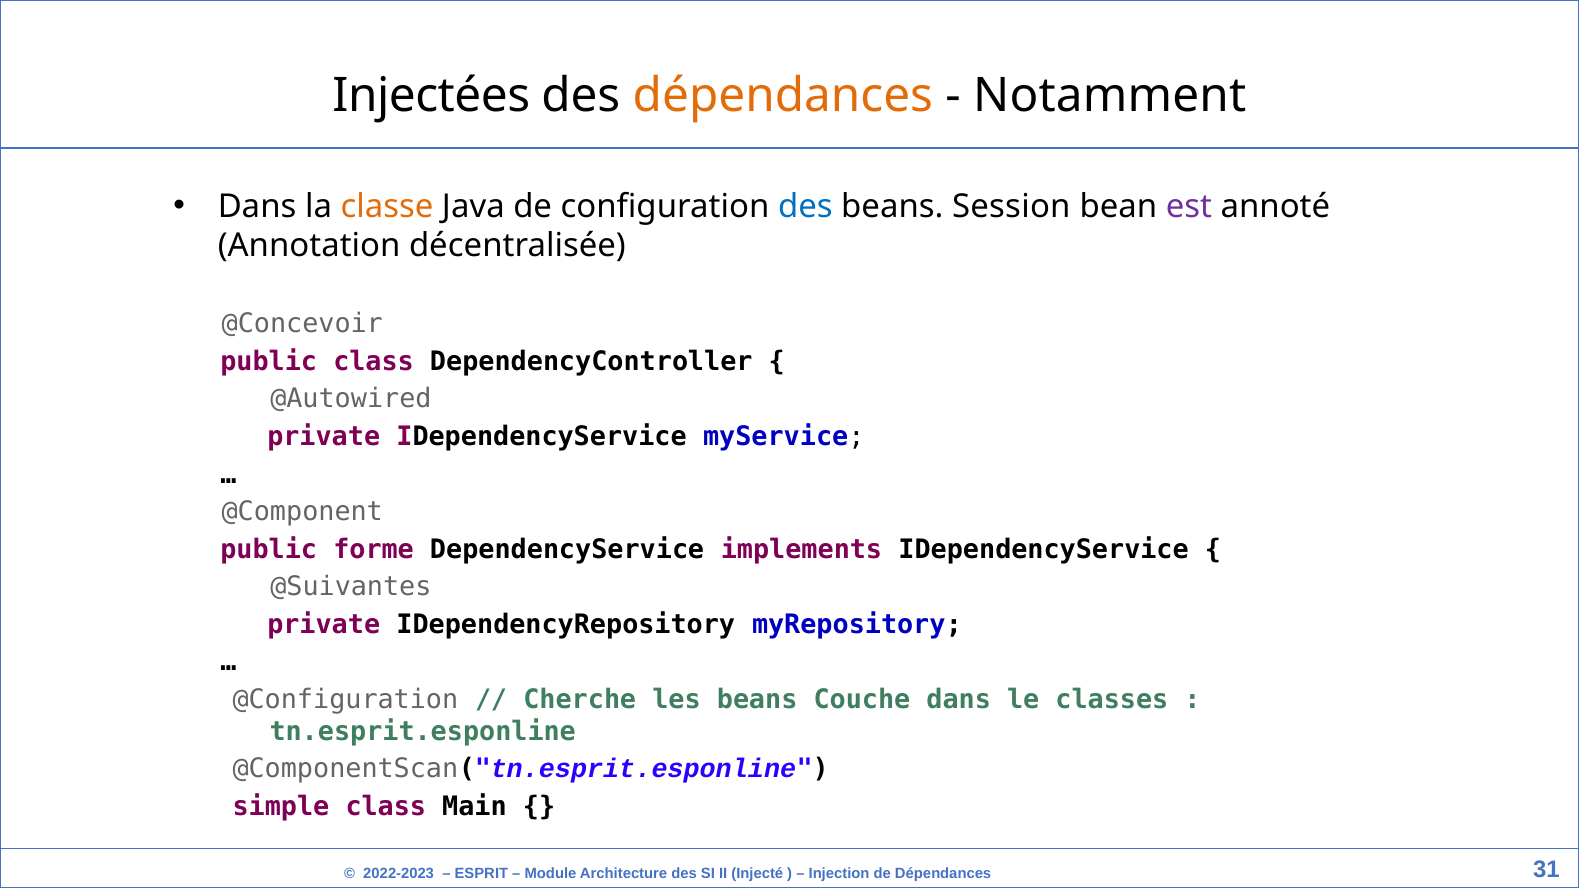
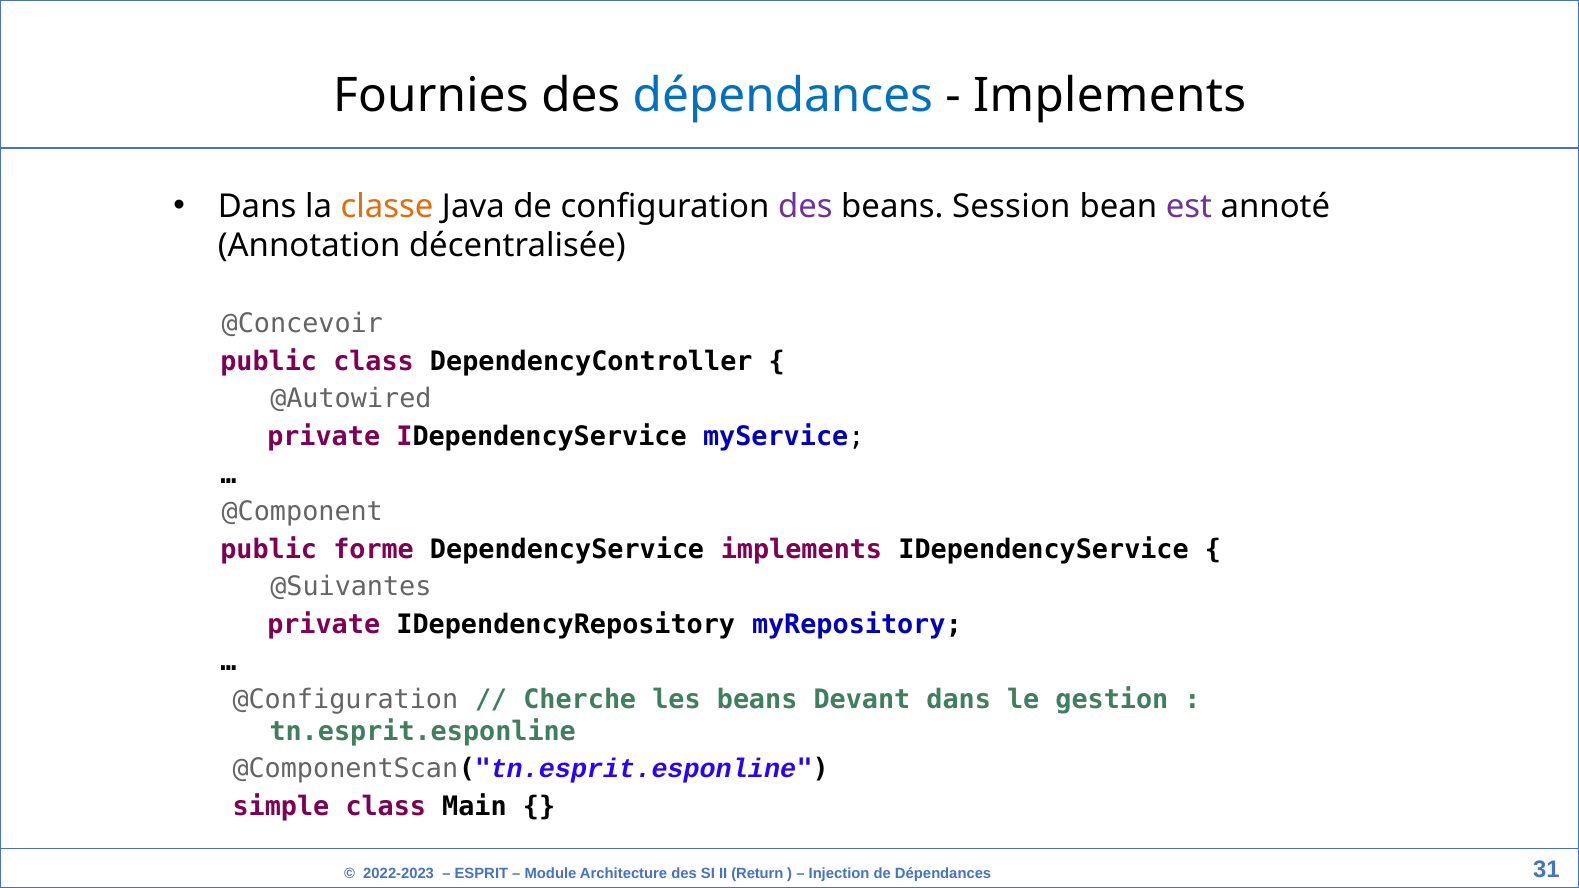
Injectées: Injectées -> Fournies (431, 96)
dépendances colour: orange -> blue (783, 96)
Notamment: Notamment -> Implements (1110, 96)
des colour: blue -> purple (805, 206)
Couche: Couche -> Devant (862, 699)
classes: classes -> gestion (1112, 699)
Injecté: Injecté -> Return (757, 874)
